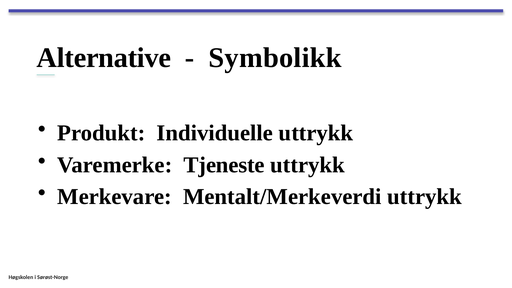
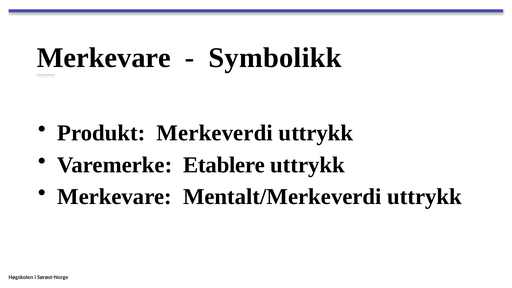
Alternative: Alternative -> Merkevare (104, 58)
Individuelle: Individuelle -> Merkeverdi (215, 133)
Tjeneste: Tjeneste -> Etablere (224, 165)
